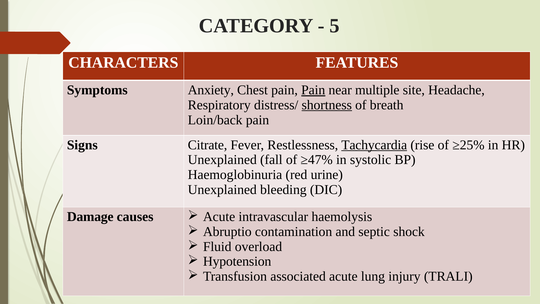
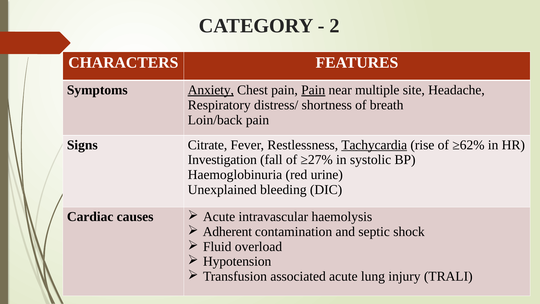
5: 5 -> 2 (335, 26)
Anxiety underline: none -> present (211, 90)
shortness underline: present -> none (327, 105)
≥25%: ≥25% -> ≥62% (468, 145)
Unexplained: Unexplained -> Investigation (222, 160)
≥47%: ≥47% -> ≥27% (317, 160)
Damage: Damage -> Cardiac (90, 217)
Abruptio: Abruptio -> Adherent (227, 231)
